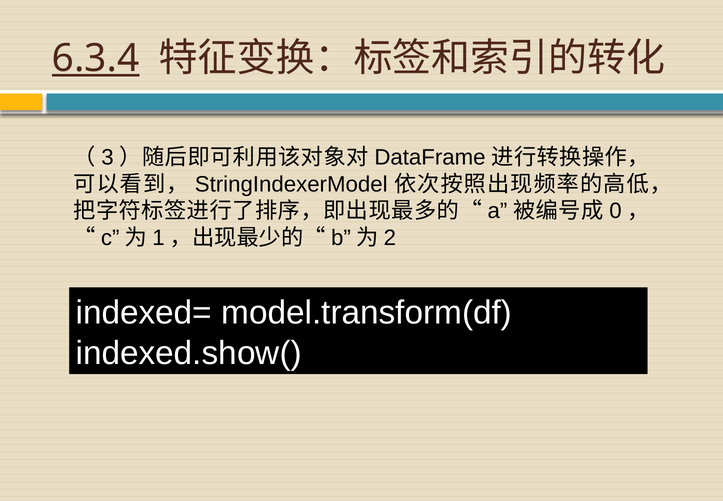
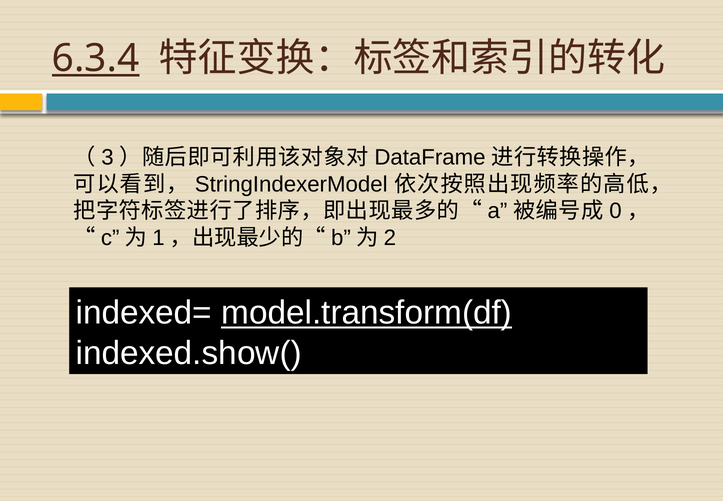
model.transform(df underline: none -> present (367, 313)
